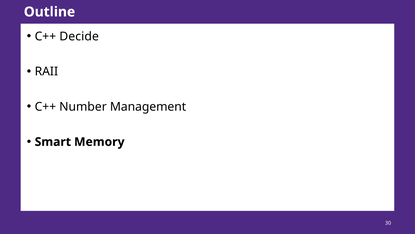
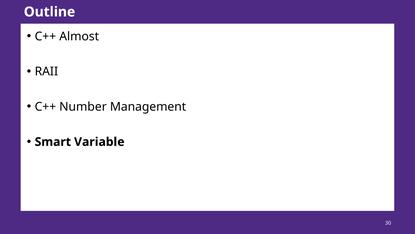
Decide: Decide -> Almost (79, 36)
Memory: Memory -> Variable (99, 142)
